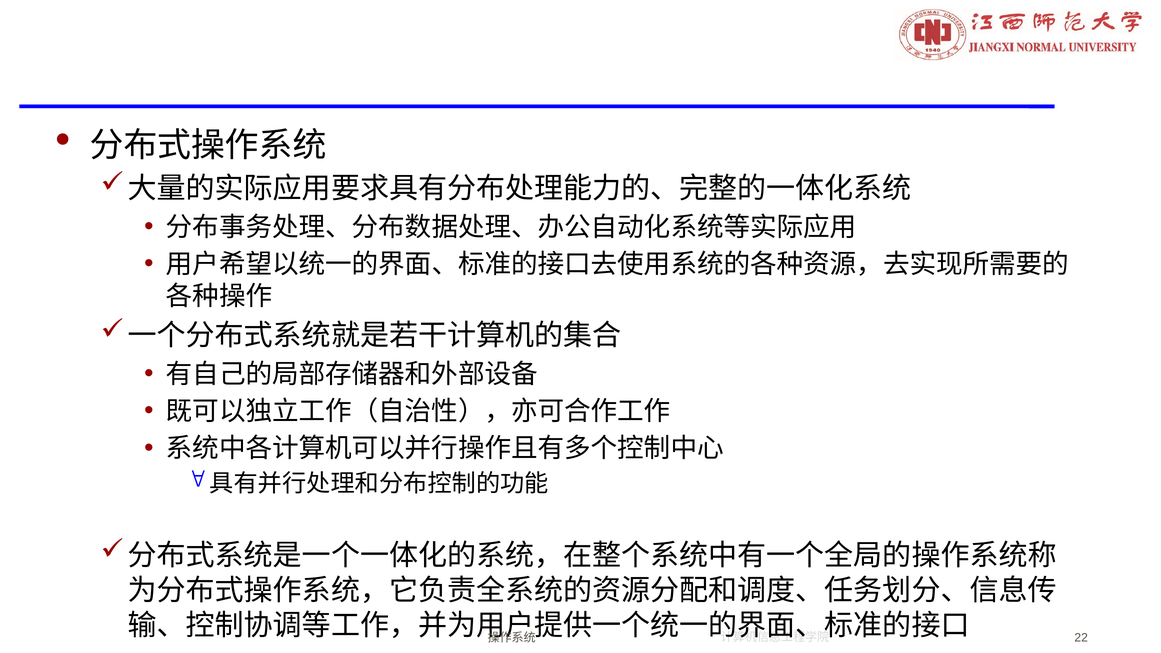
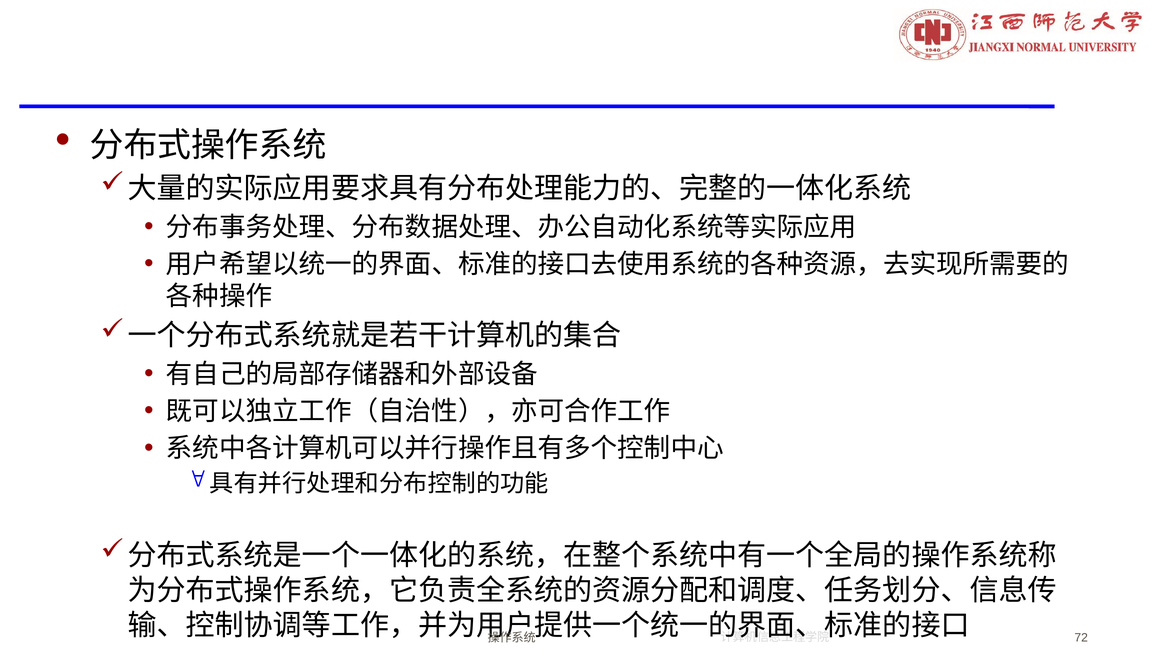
22: 22 -> 72 (1081, 638)
